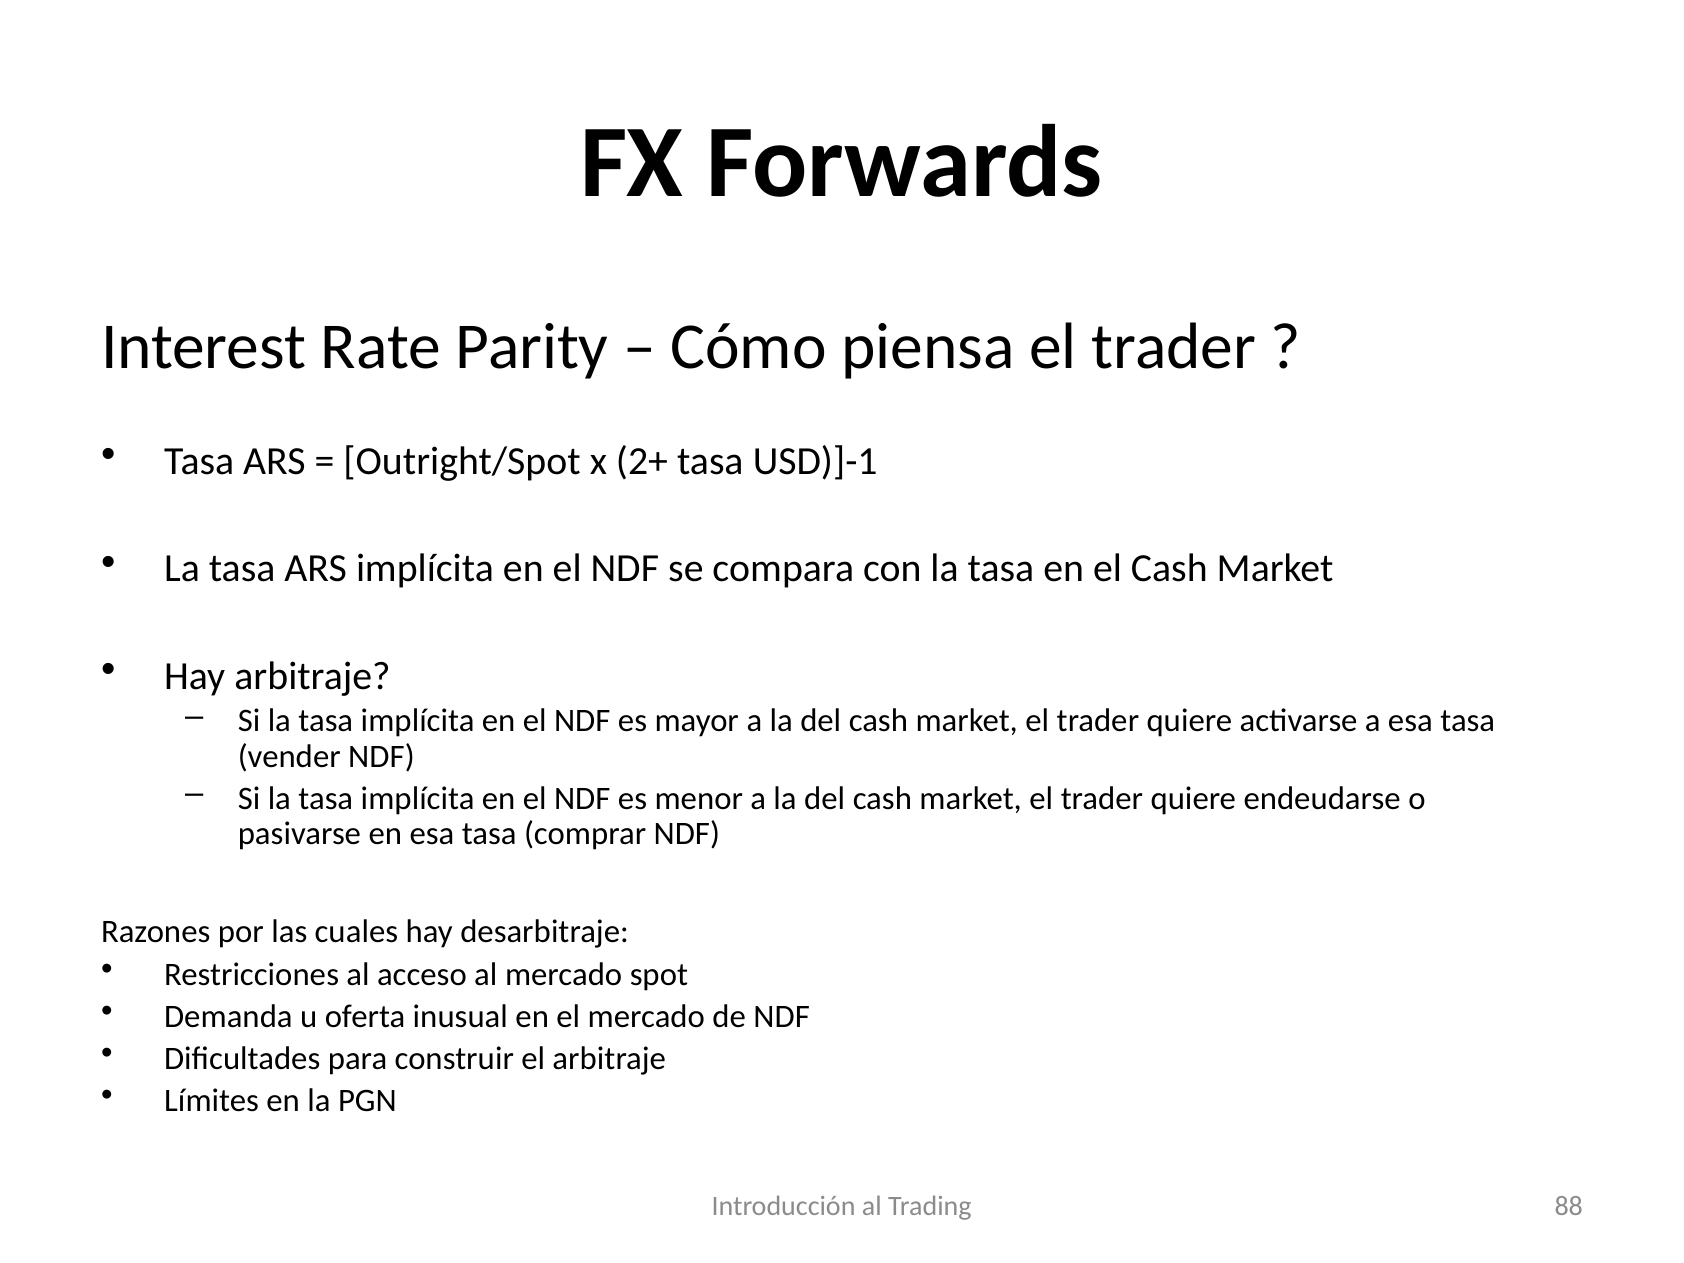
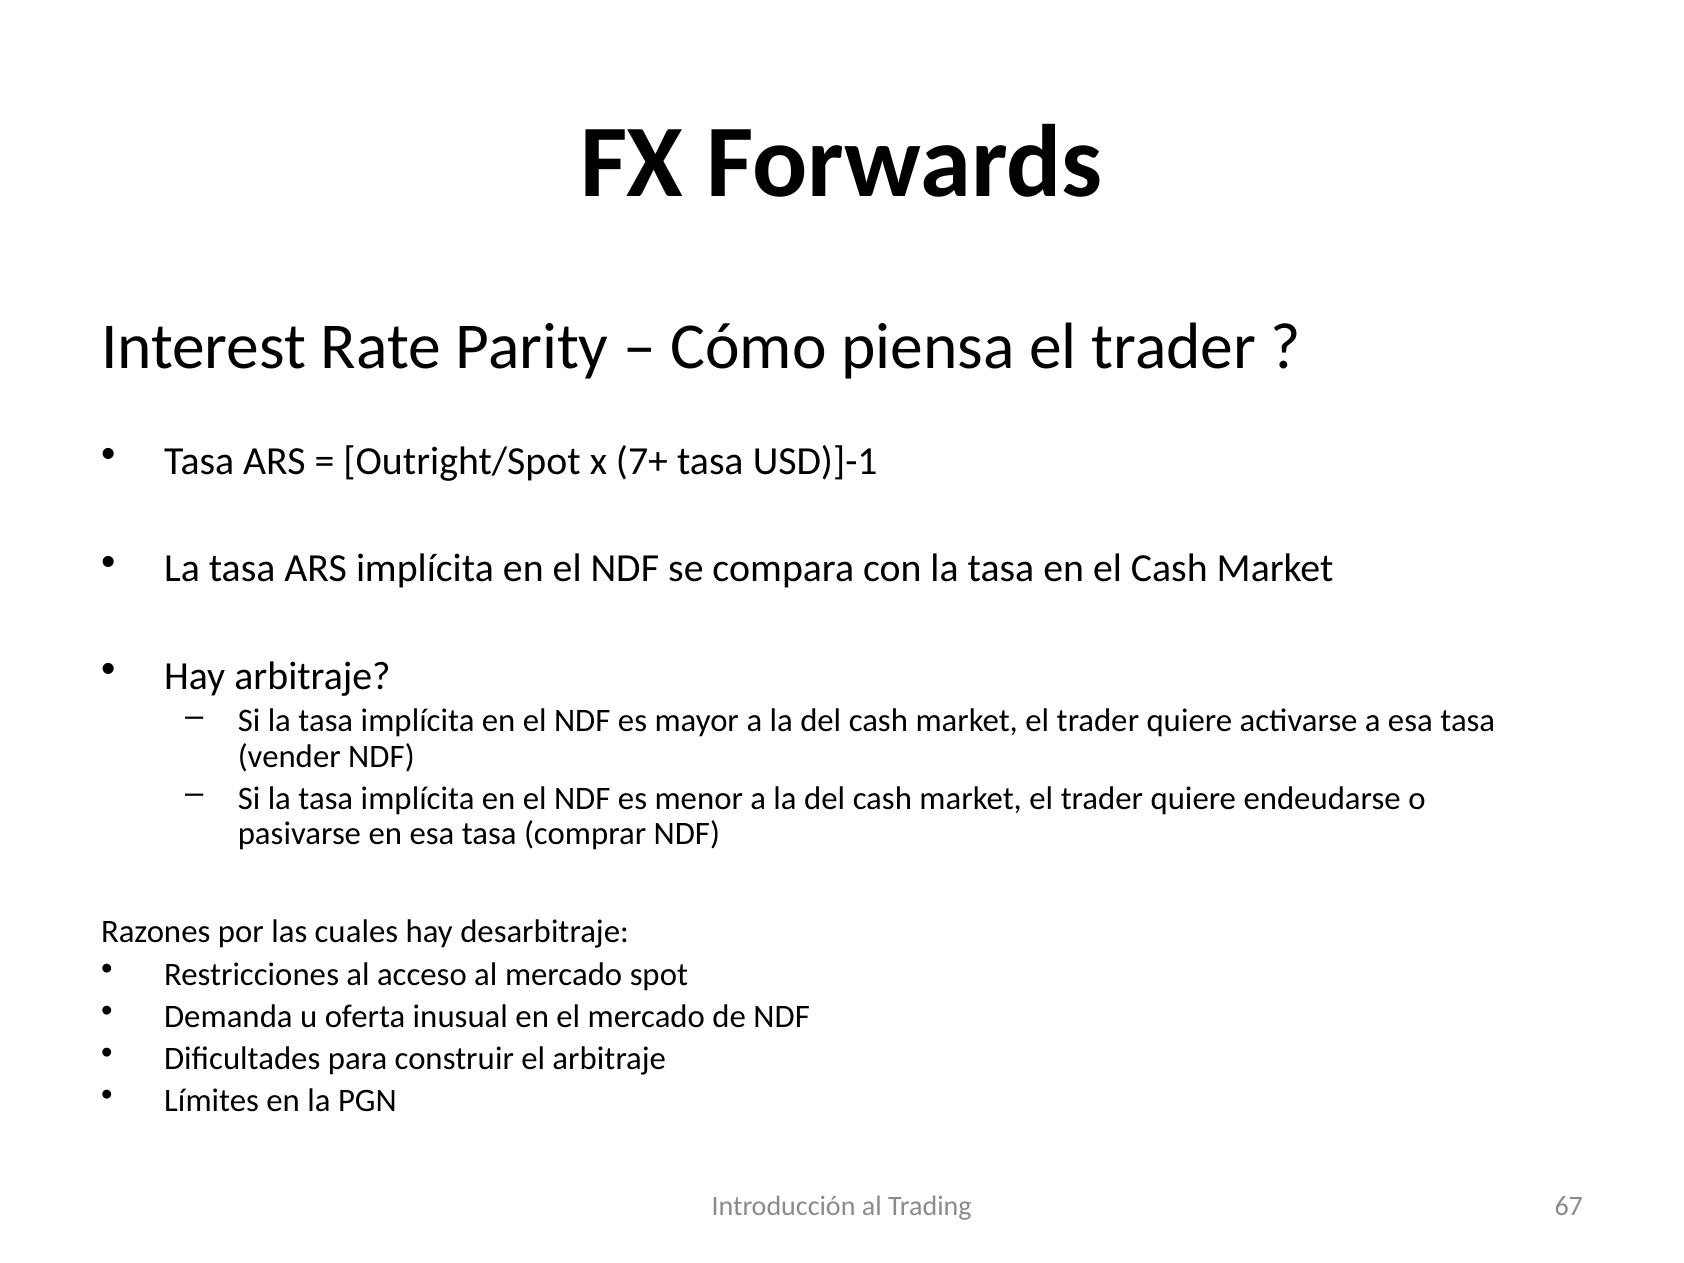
2+: 2+ -> 7+ (642, 461)
88: 88 -> 67 (1569, 1206)
